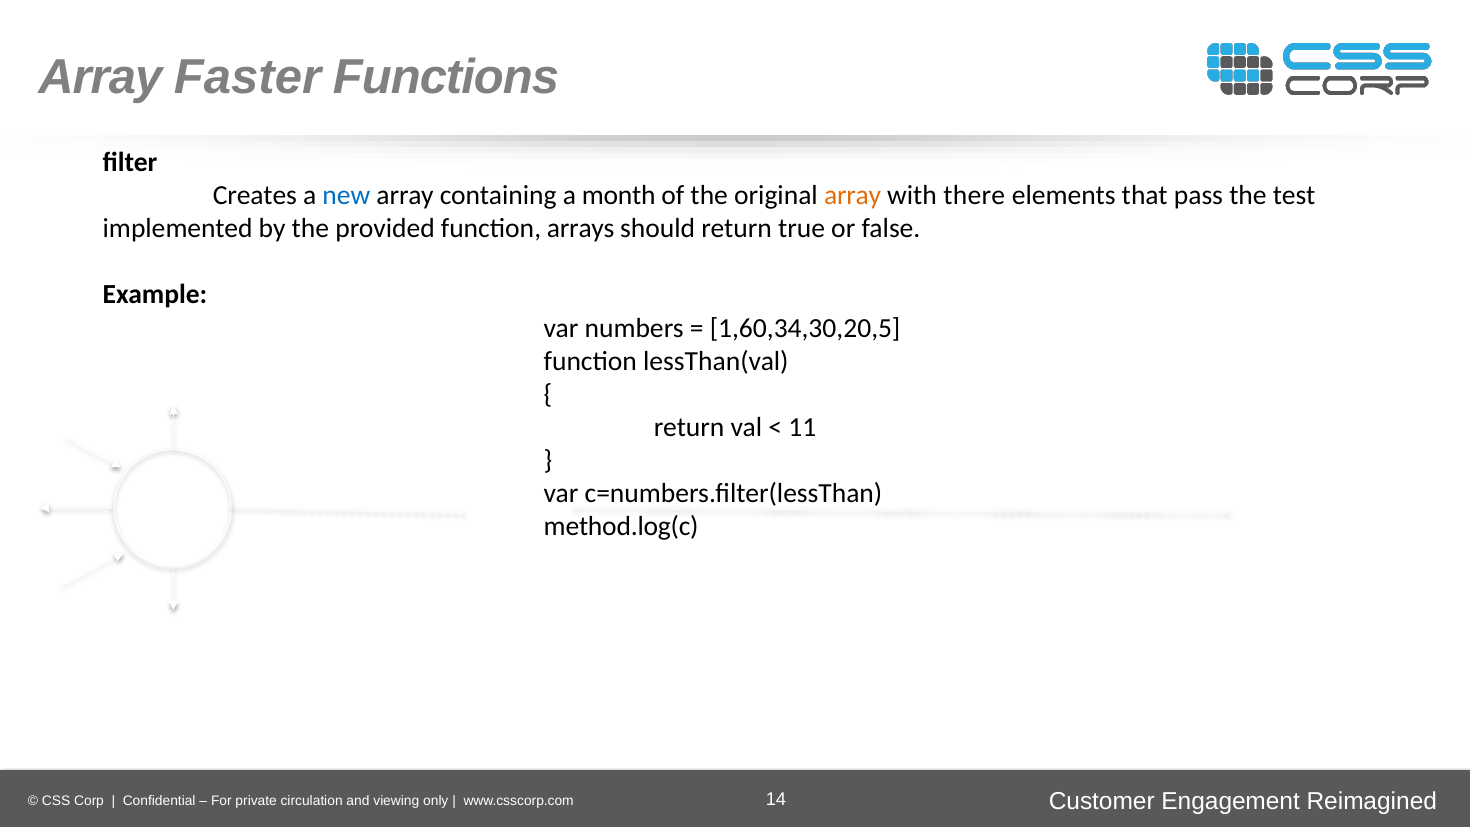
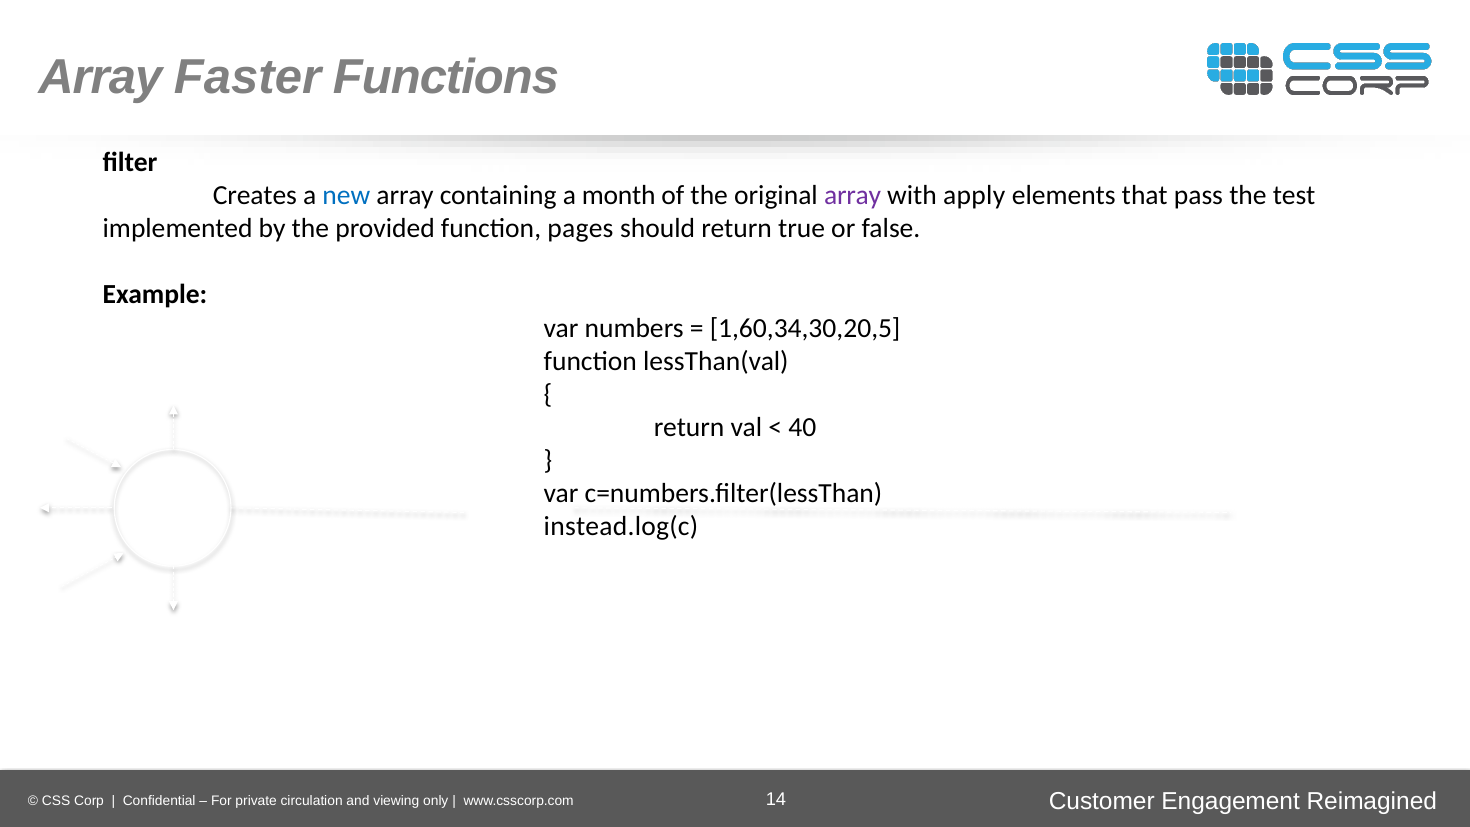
array colour: orange -> purple (853, 196)
there: there -> apply (974, 196)
arrays: arrays -> pages (580, 229)
11: 11 -> 40 (802, 427)
method.log(c: method.log(c -> instead.log(c (621, 526)
